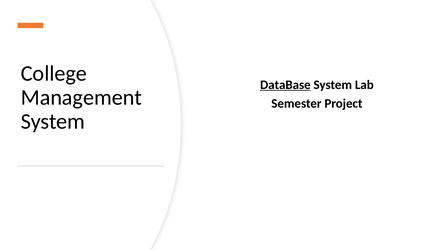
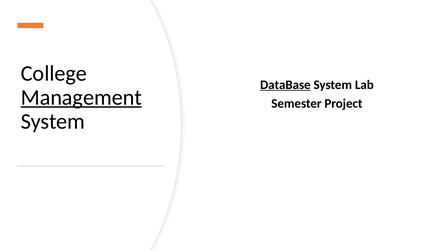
Management underline: none -> present (81, 97)
